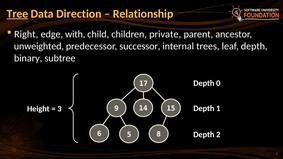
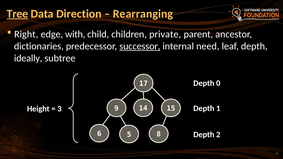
Relationship: Relationship -> Rearranging (143, 14)
unweighted: unweighted -> dictionaries (39, 46)
successor underline: none -> present (140, 46)
trees: trees -> need (208, 46)
binary: binary -> ideally (28, 58)
